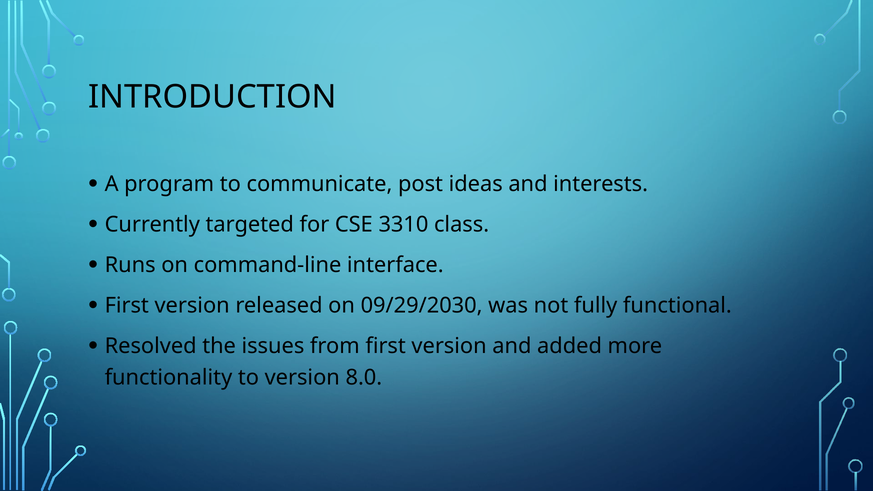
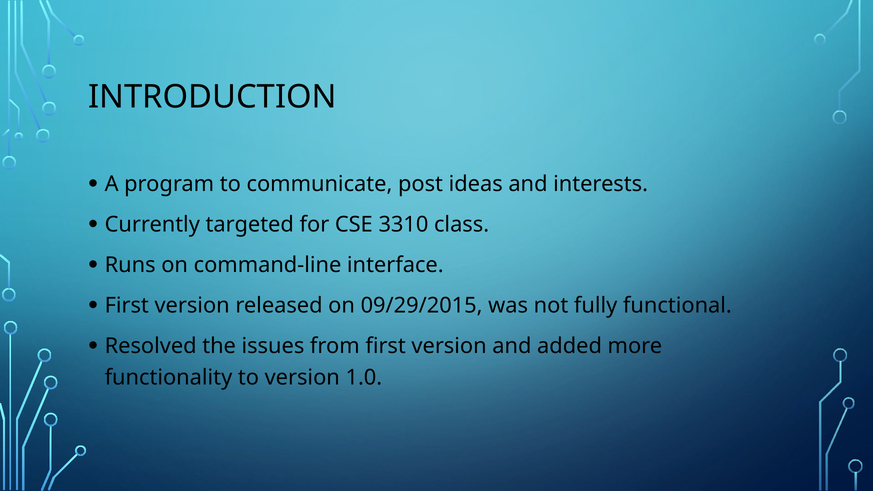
09/29/2030: 09/29/2030 -> 09/29/2015 (422, 306)
8.0: 8.0 -> 1.0 (364, 378)
